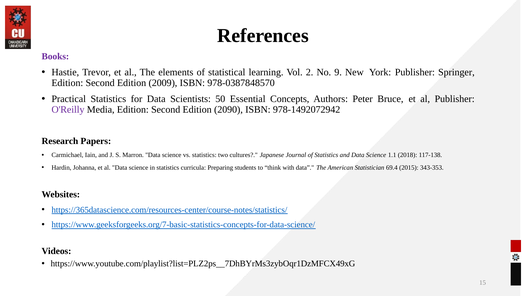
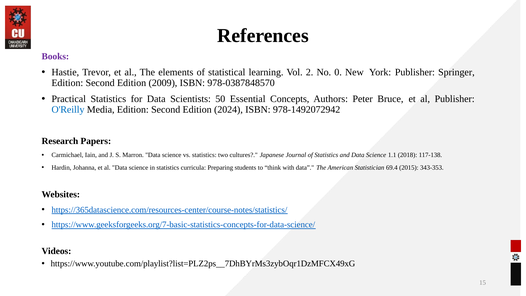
9: 9 -> 0 (338, 72)
O'Reilly colour: purple -> blue (68, 110)
2090: 2090 -> 2024 (228, 110)
